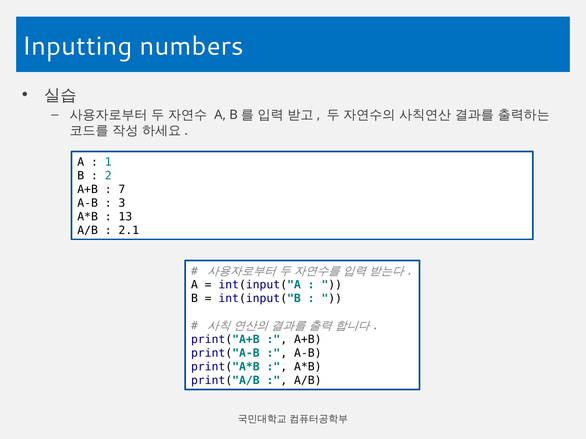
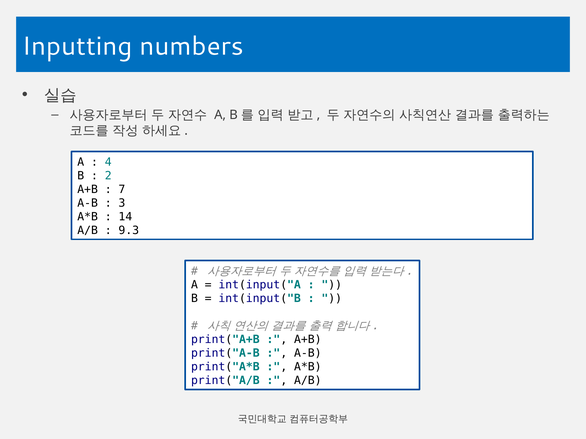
1: 1 -> 4 (108, 162)
13: 13 -> 14 (125, 217)
2.1: 2.1 -> 9.3 (129, 231)
